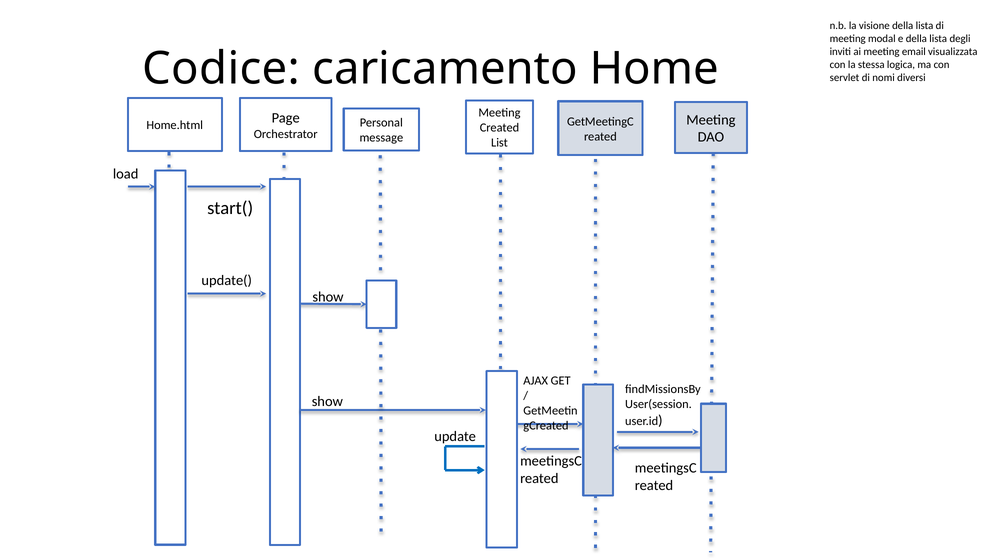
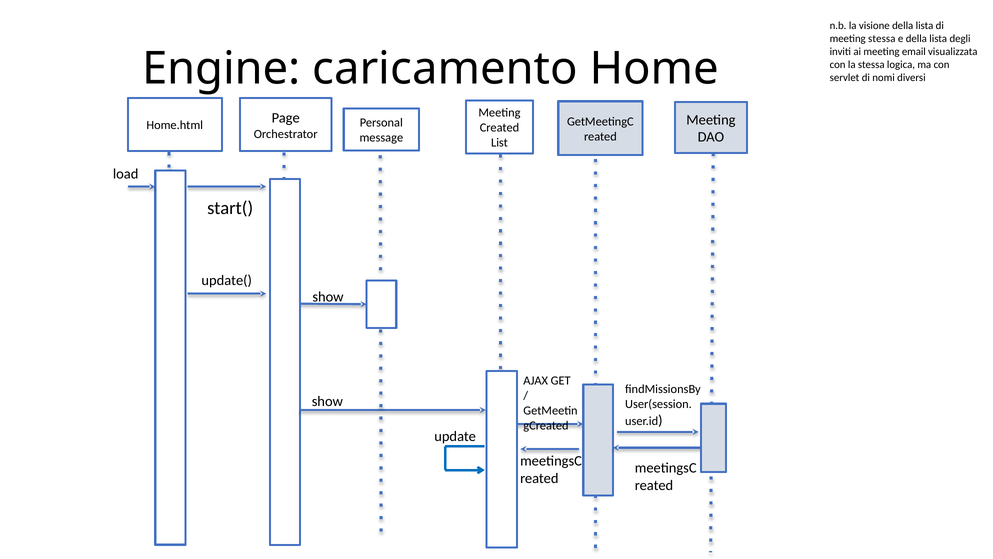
meeting modal: modal -> stessa (882, 39)
Codice: Codice -> Engine (221, 69)
